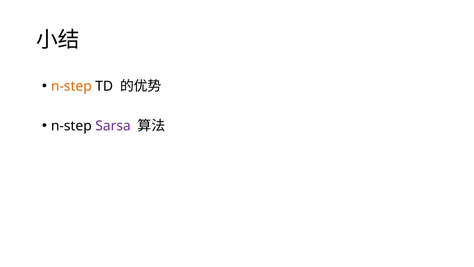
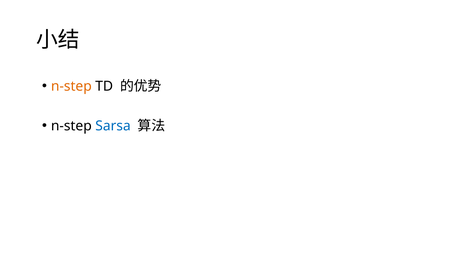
Sarsa colour: purple -> blue (113, 126)
